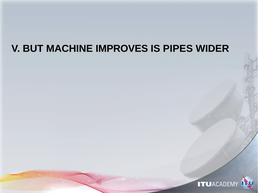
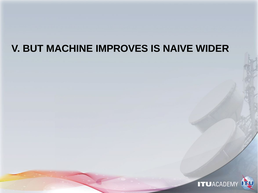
PIPES: PIPES -> NAIVE (178, 49)
